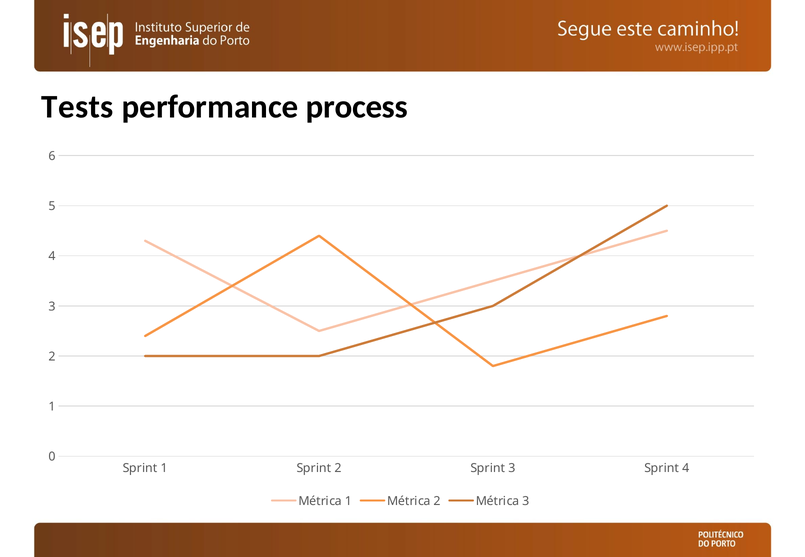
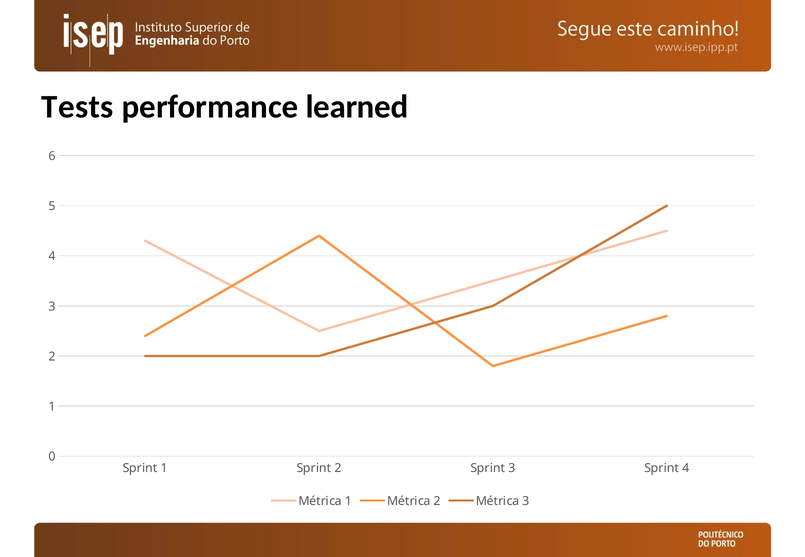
process: process -> learned (357, 107)
